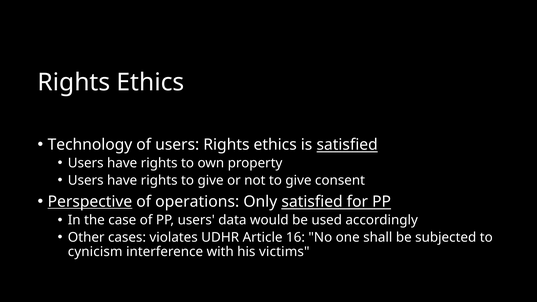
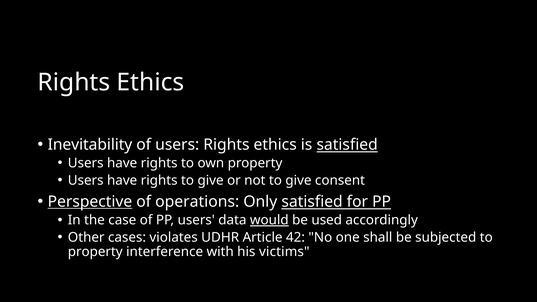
Technology: Technology -> Inevitability (90, 145)
would underline: none -> present (269, 220)
16: 16 -> 42 (295, 237)
cynicism: cynicism -> property (95, 252)
